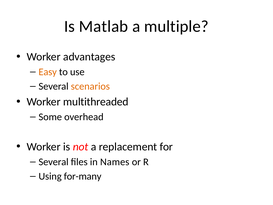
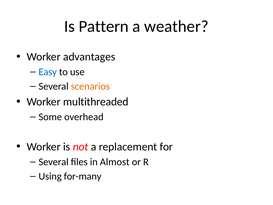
Matlab: Matlab -> Pattern (104, 26)
multiple: multiple -> weather (176, 26)
Easy colour: orange -> blue (48, 72)
Names: Names -> Almost (115, 162)
